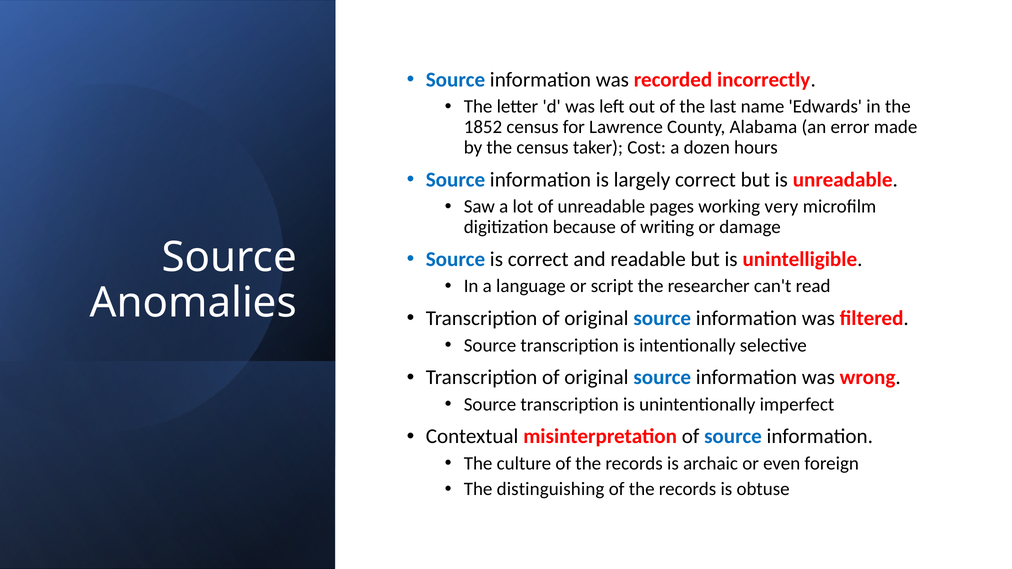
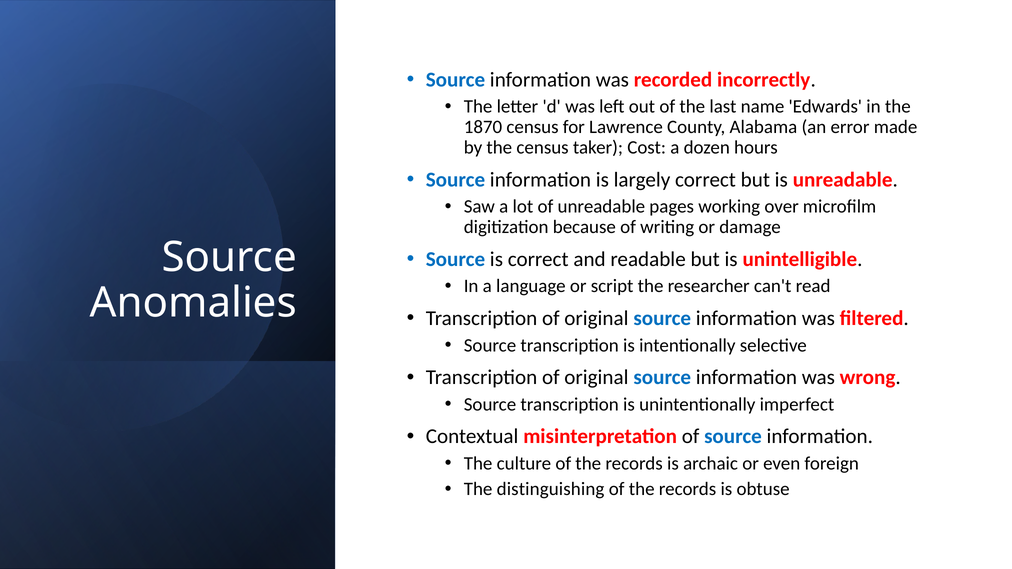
1852: 1852 -> 1870 (483, 127)
very: very -> over (782, 207)
